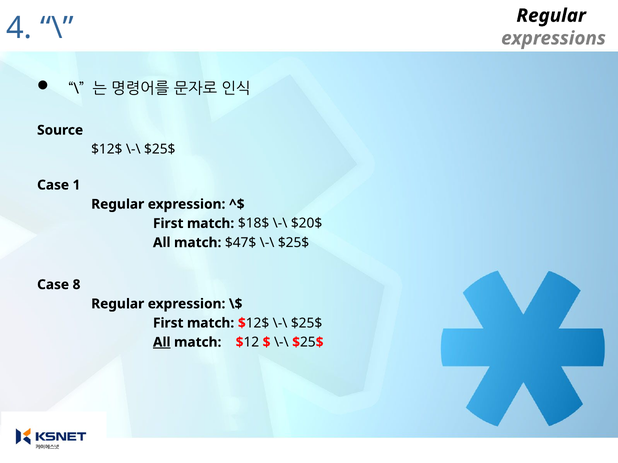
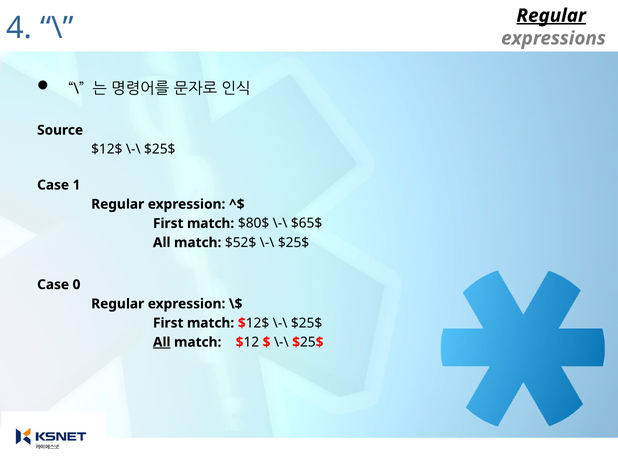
Regular underline: none -> present (551, 16)
$18$: $18$ -> $80$ (254, 224)
$20$: $20$ -> $65$ (307, 224)
$47$: $47$ -> $52$ (241, 243)
8: 8 -> 0 (77, 285)
